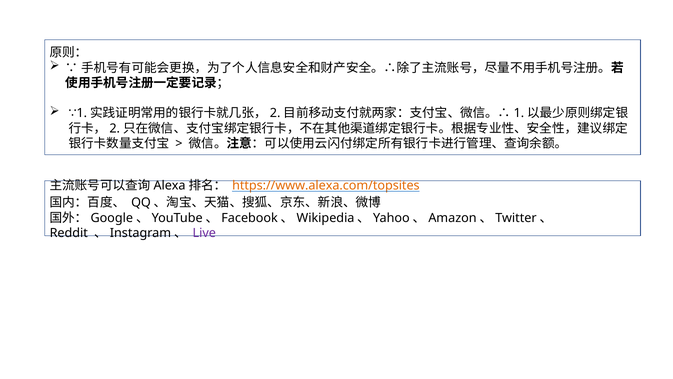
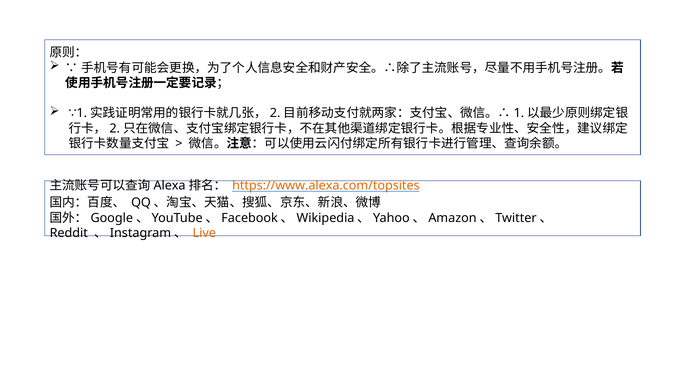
Live colour: purple -> orange (204, 233)
